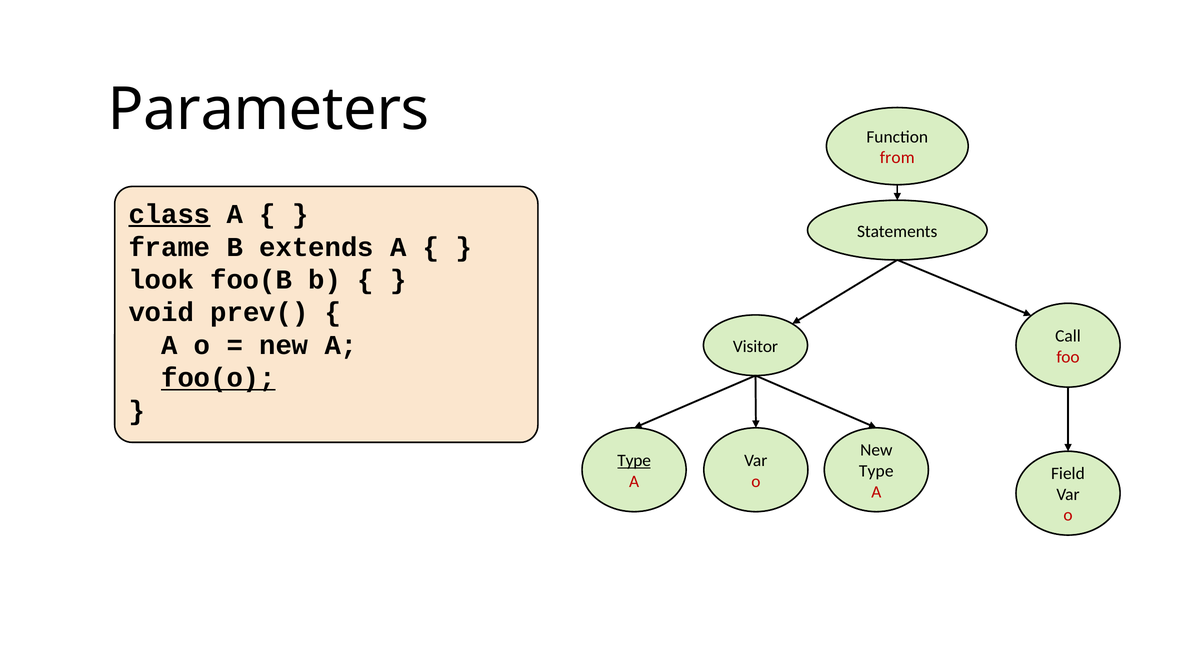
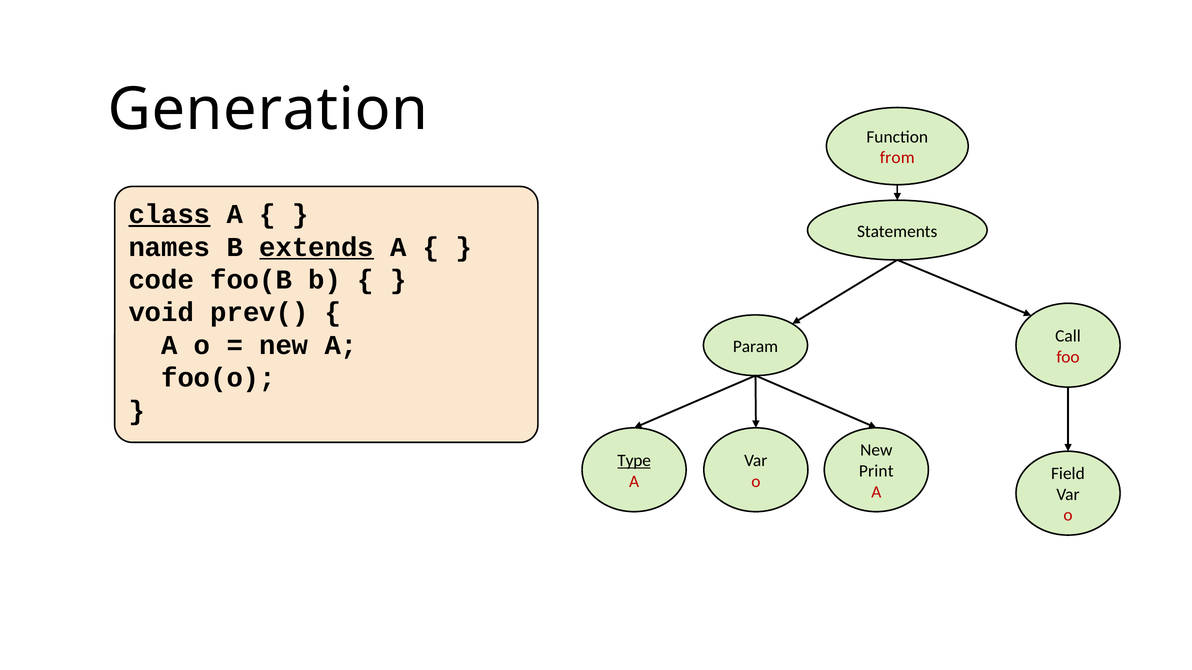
Parameters: Parameters -> Generation (268, 110)
frame: frame -> names (169, 247)
extends underline: none -> present (317, 247)
look: look -> code (161, 280)
Visitor: Visitor -> Param (756, 347)
foo(o underline: present -> none (218, 378)
Type: Type -> Print (876, 471)
